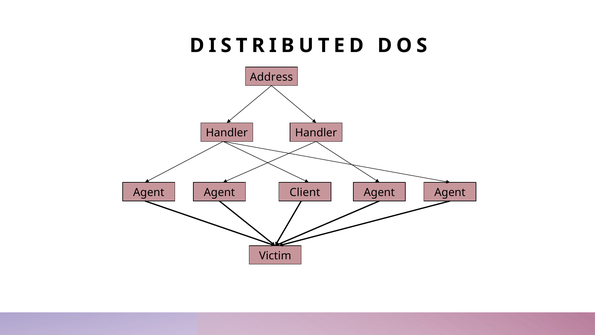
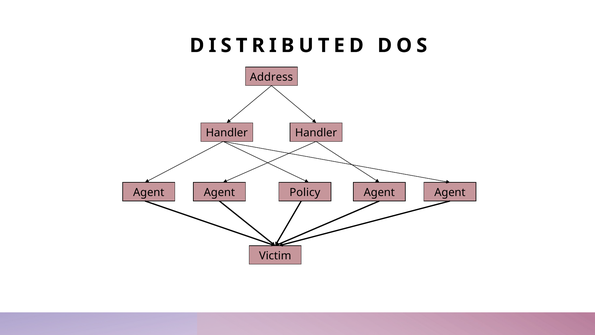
Client: Client -> Policy (305, 192)
